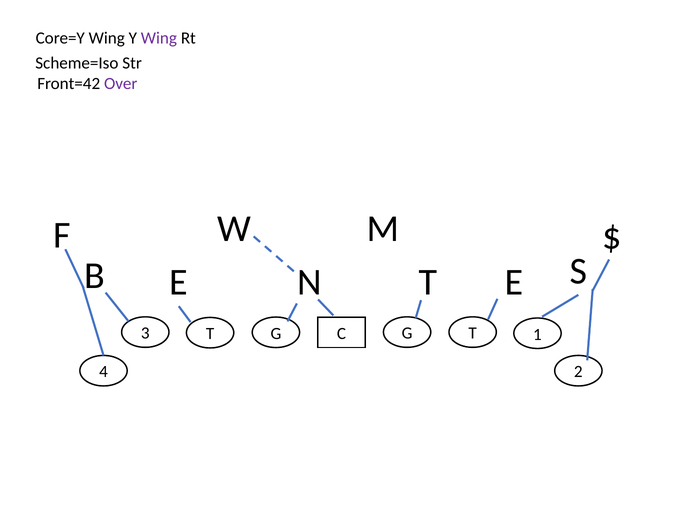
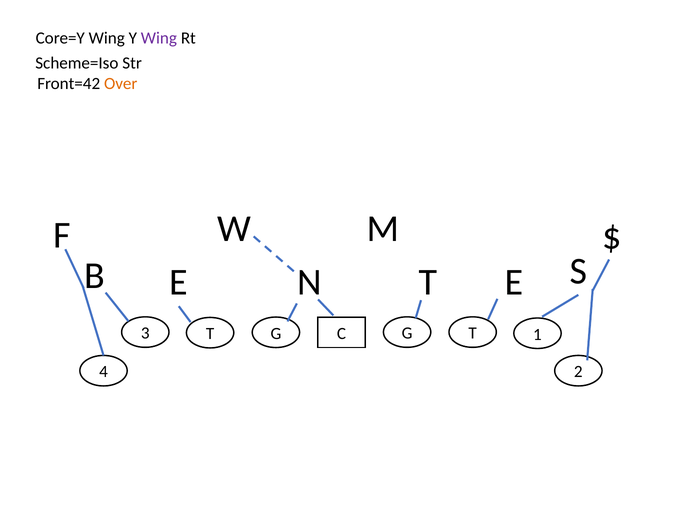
Over colour: purple -> orange (121, 84)
